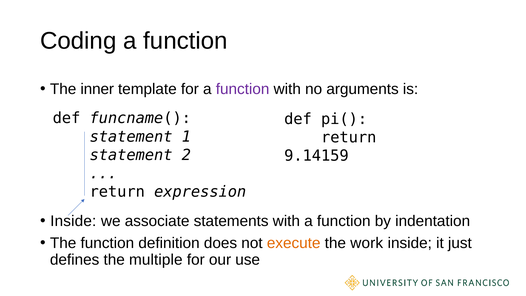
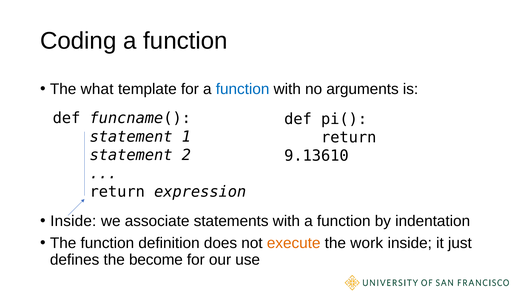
inner: inner -> what (97, 89)
function colour: purple -> blue (243, 89)
9.14159: 9.14159 -> 9.13610 (316, 156)
multiple: multiple -> become (156, 260)
